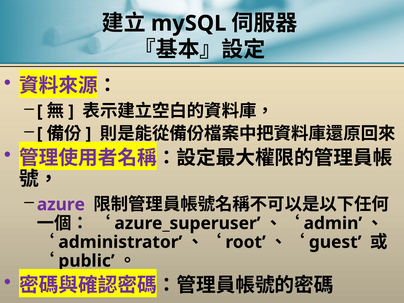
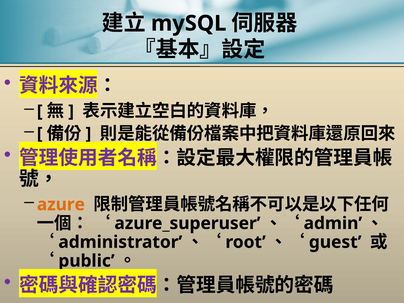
azure colour: purple -> orange (61, 205)
